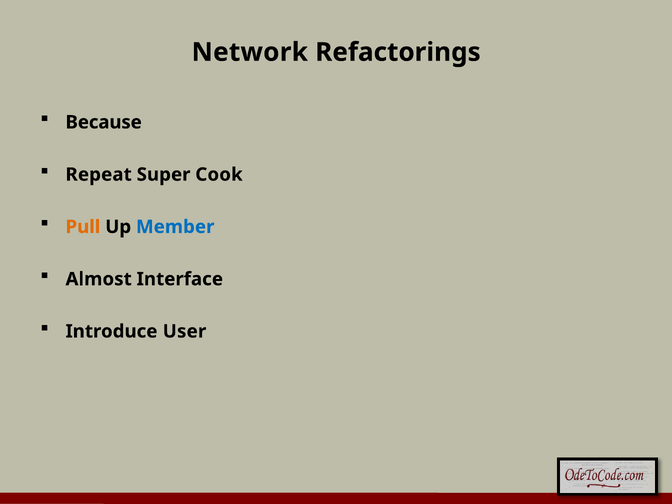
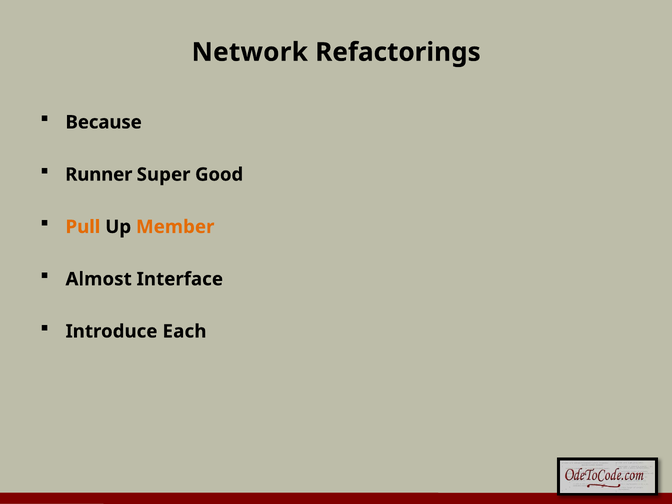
Repeat: Repeat -> Runner (99, 175)
Cook: Cook -> Good (219, 175)
Member colour: blue -> orange (175, 227)
User: User -> Each (184, 331)
